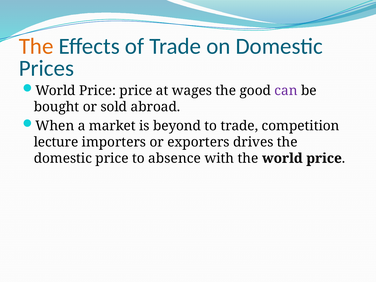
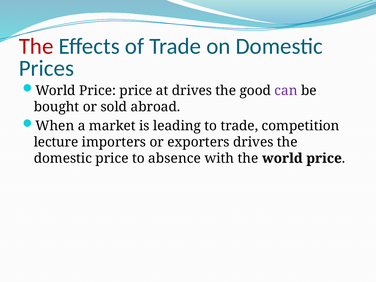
The colour: orange -> red (36, 46)
at wages: wages -> drives (192, 91)
beyond: beyond -> leading (177, 126)
